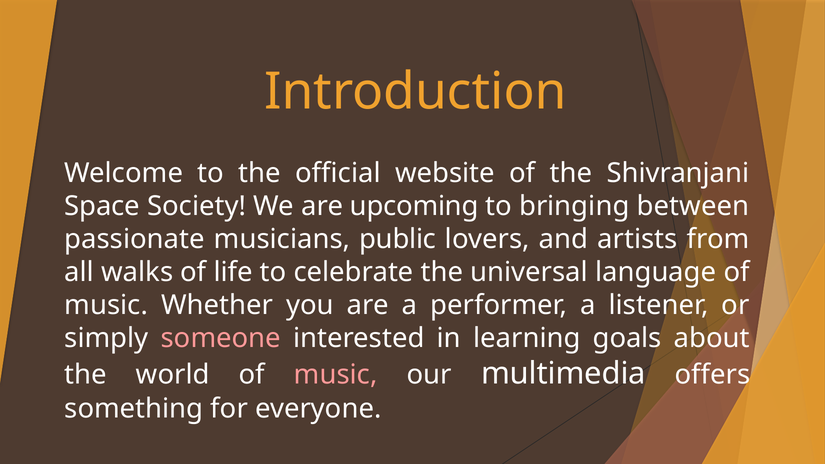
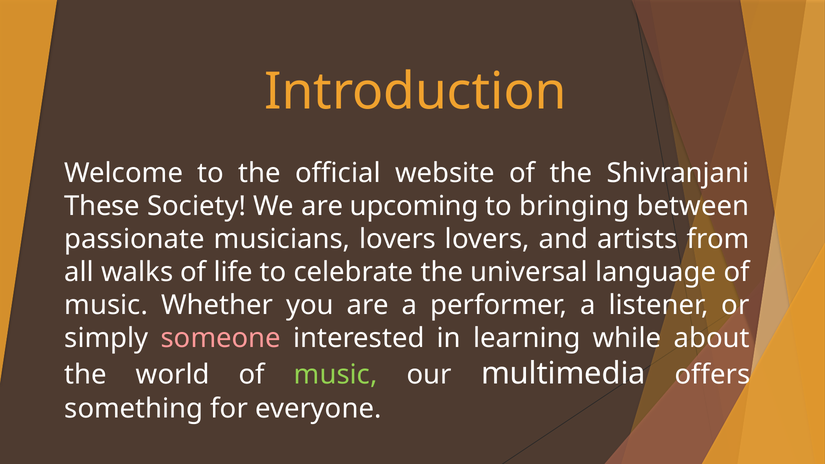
Space: Space -> These (102, 206)
musicians public: public -> lovers (398, 239)
goals: goals -> while (627, 338)
music colour: pink -> light green (336, 375)
